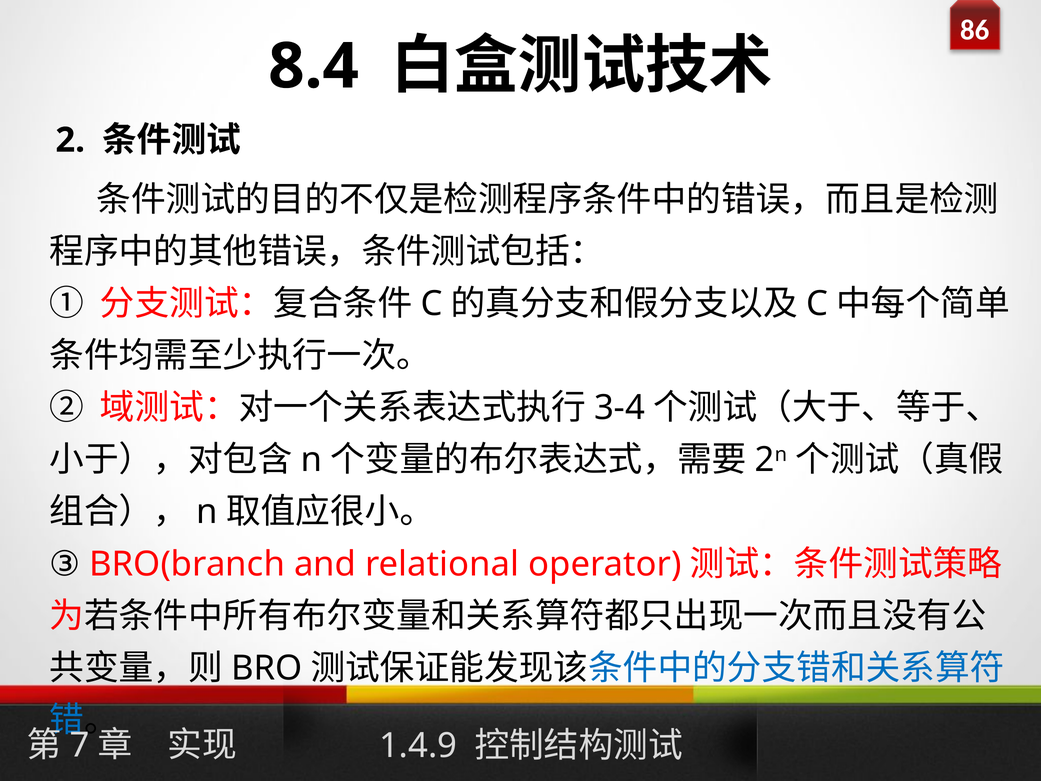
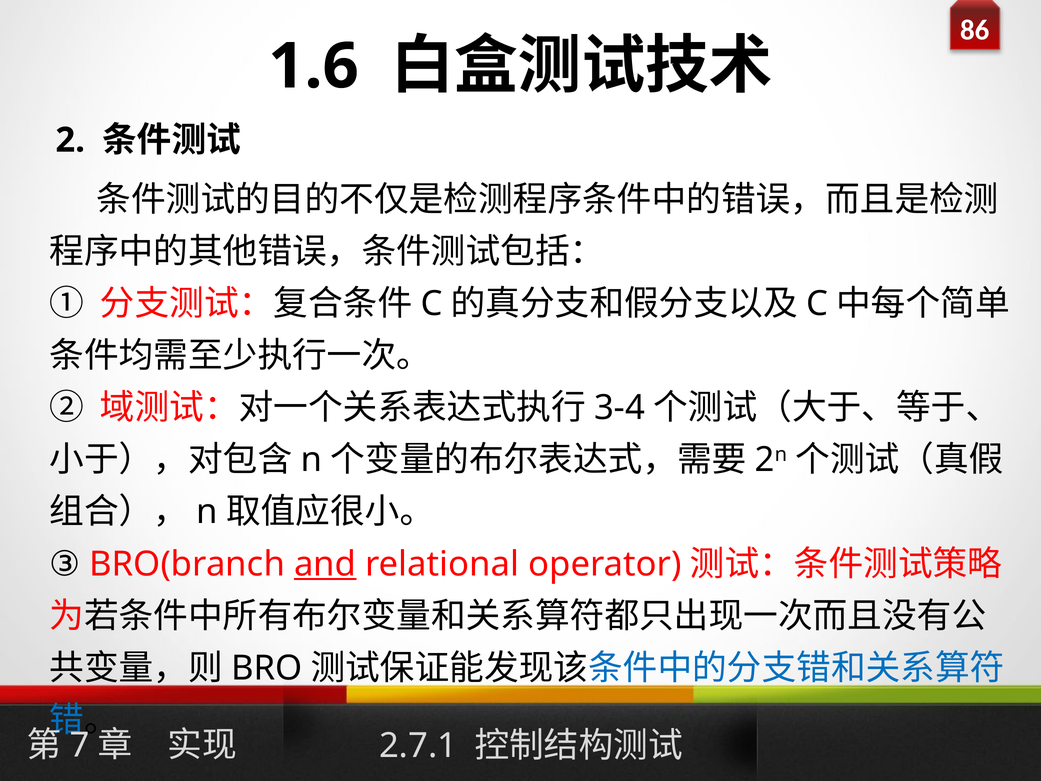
8.4: 8.4 -> 1.6 (314, 66)
and underline: none -> present (325, 564)
1.4.9: 1.4.9 -> 2.7.1 (418, 746)
